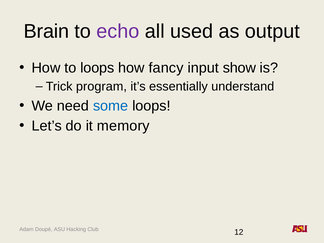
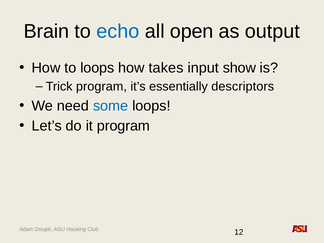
echo colour: purple -> blue (118, 31)
used: used -> open (192, 31)
fancy: fancy -> takes (166, 68)
understand: understand -> descriptors (243, 87)
it memory: memory -> program (123, 126)
